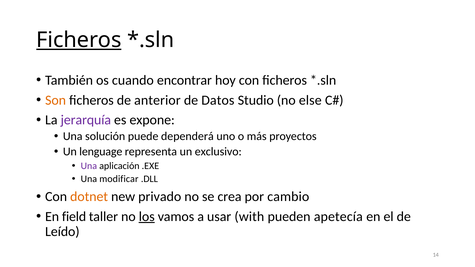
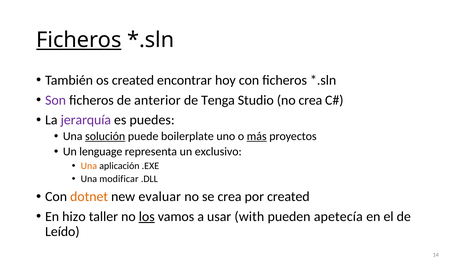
os cuando: cuando -> created (133, 80)
Son colour: orange -> purple (56, 100)
Datos: Datos -> Tenga (218, 100)
no else: else -> crea (310, 100)
expone: expone -> puedes (152, 120)
solución underline: none -> present (105, 136)
dependerá: dependerá -> boilerplate (187, 136)
más underline: none -> present (257, 136)
Una colour: purple -> orange (89, 166)
privado: privado -> evaluar (160, 197)
por cambio: cambio -> created (288, 197)
field: field -> hizo (74, 217)
